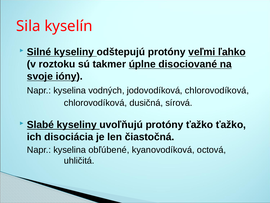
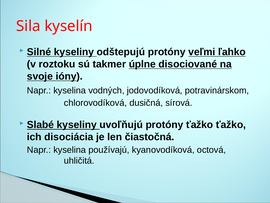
jodovodíková chlorovodíková: chlorovodíková -> potravinárskom (217, 90)
obľúbené: obľúbené -> používajú (109, 150)
